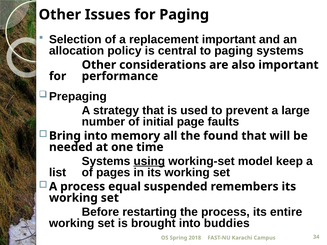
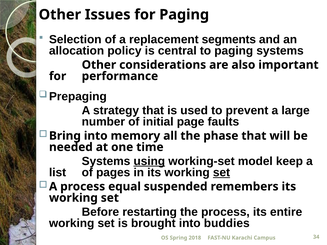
replacement important: important -> segments (229, 40)
found: found -> phase (221, 136)
set underline: none -> present (221, 173)
